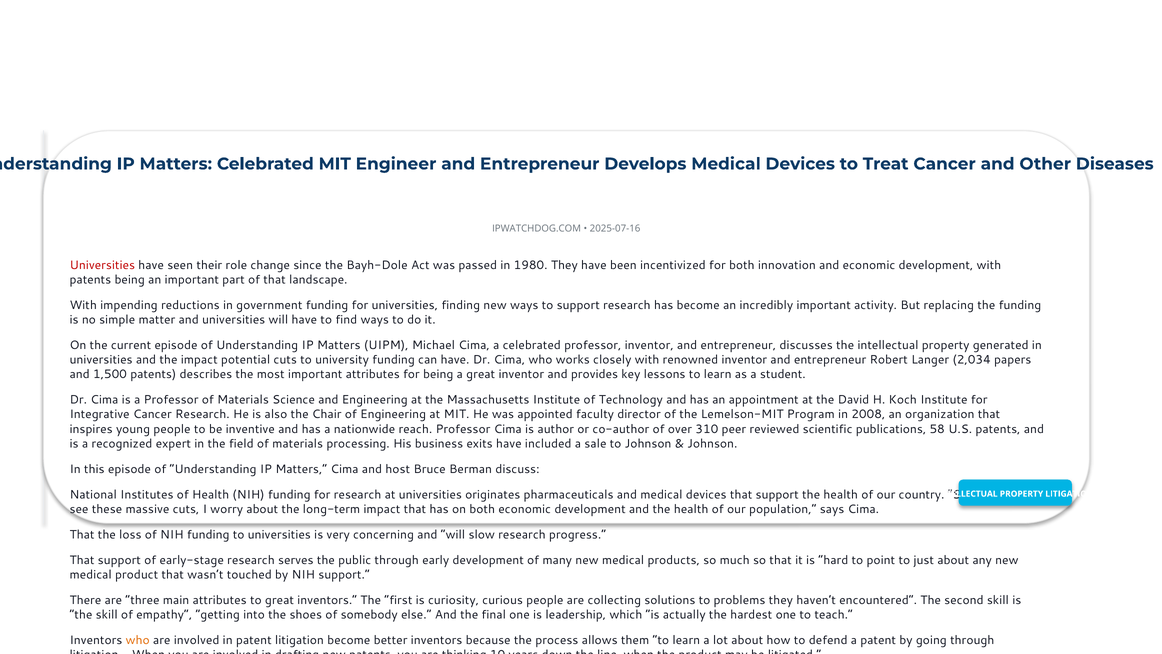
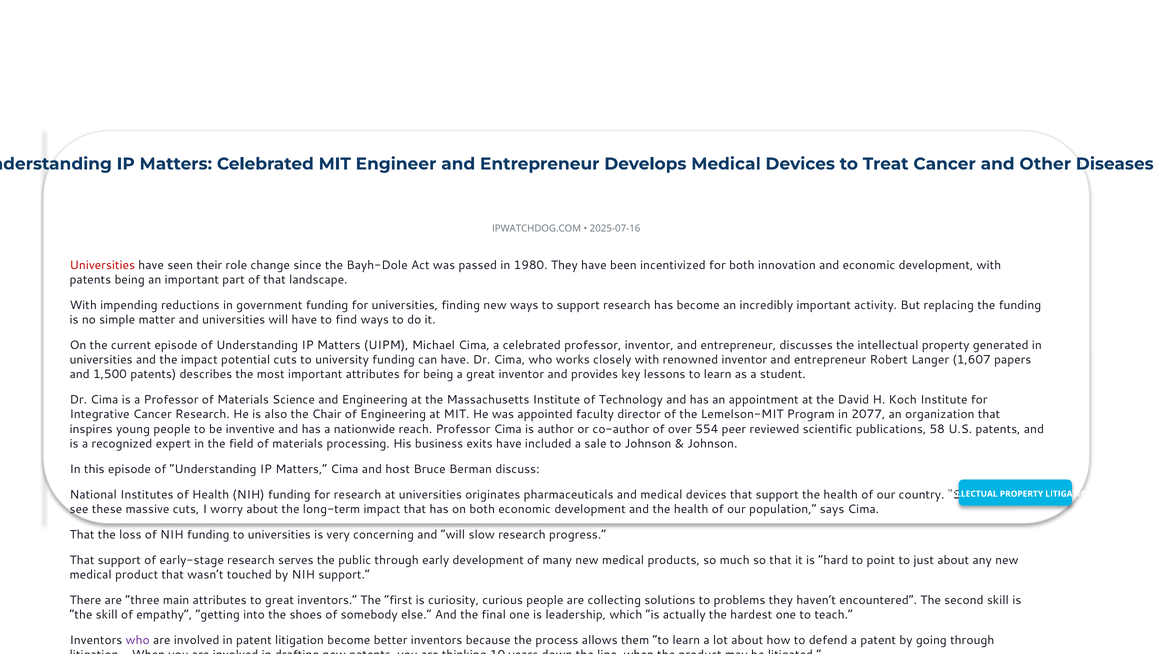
2,034: 2,034 -> 1,607 (972, 360)
2008: 2008 -> 2077 (868, 414)
310: 310 -> 554 (707, 429)
who colour: orange -> purple (138, 640)
